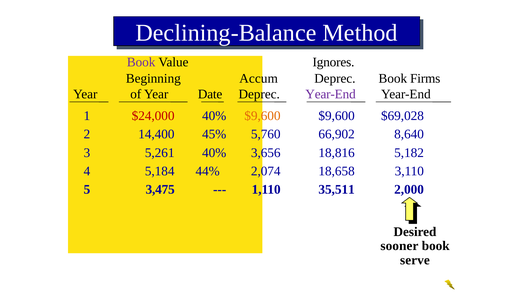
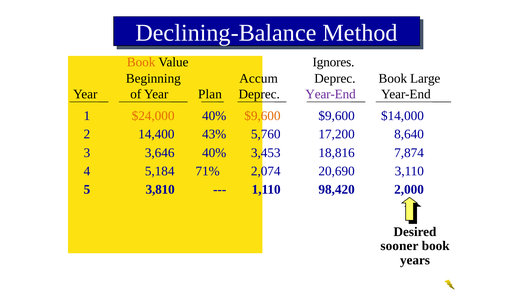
Book colour: purple -> orange (141, 62)
Firms: Firms -> Large (425, 79)
Date: Date -> Plan (210, 94)
$24,000 colour: red -> orange (153, 116)
$69,028: $69,028 -> $14,000 (402, 116)
45%: 45% -> 43% (214, 135)
66,902: 66,902 -> 17,200 (337, 135)
5,261: 5,261 -> 3,646 (160, 153)
3,656: 3,656 -> 3,453 (266, 153)
5,182: 5,182 -> 7,874 (409, 153)
44%: 44% -> 71% (208, 171)
18,658: 18,658 -> 20,690 (337, 171)
3,475: 3,475 -> 3,810 (160, 190)
35,511: 35,511 -> 98,420 (337, 190)
serve: serve -> years (415, 260)
